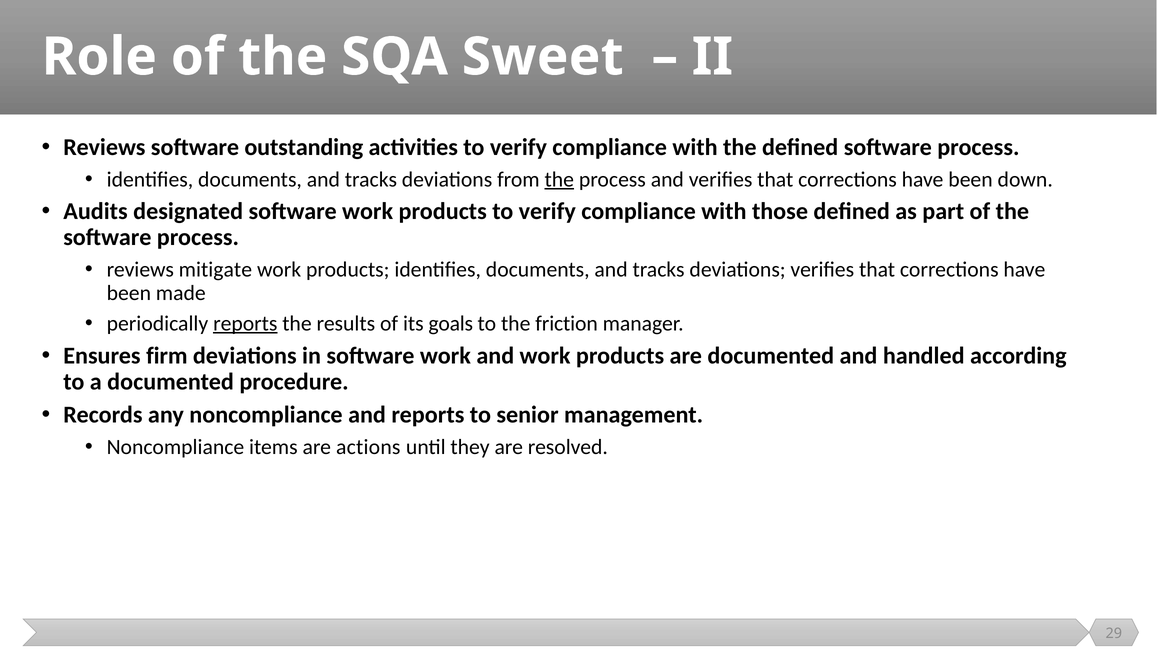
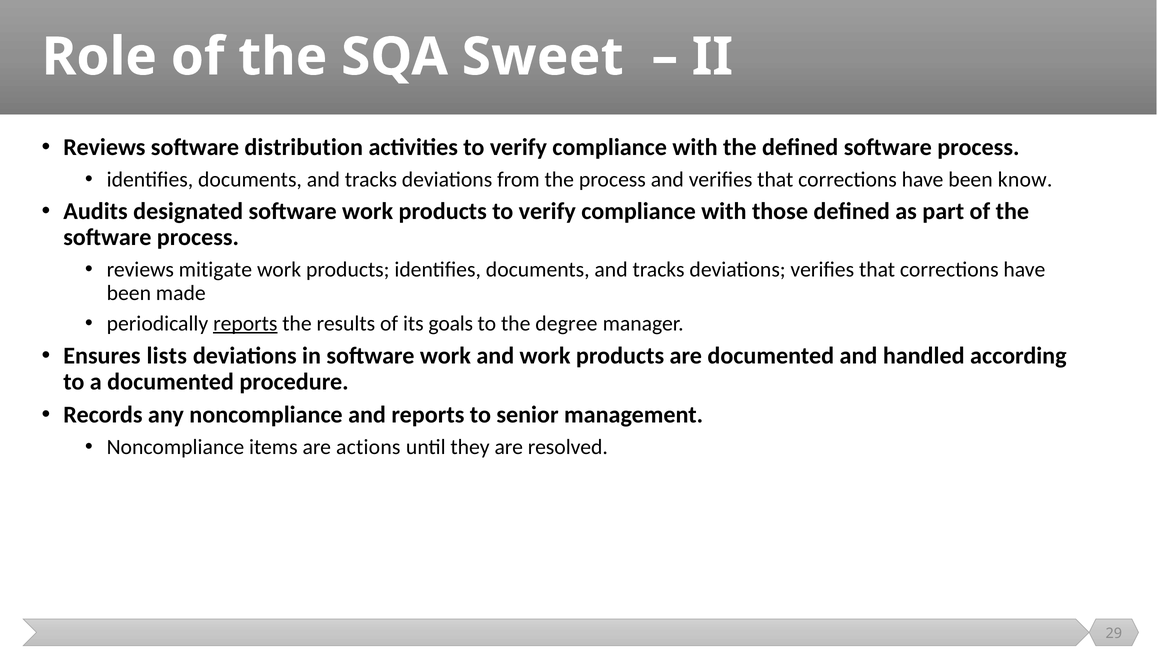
outstanding: outstanding -> distribution (304, 147)
the underline: present -> none (559, 179)
down: down -> know (1025, 179)
friction: friction -> degree (566, 323)
firm: firm -> lists (167, 355)
